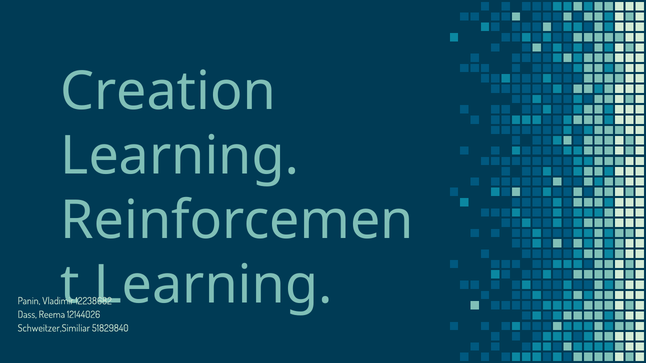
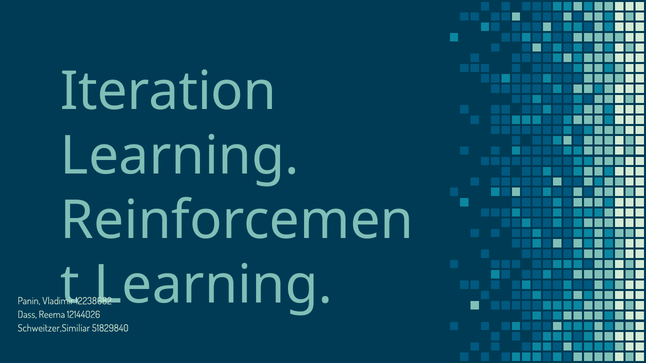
Creation: Creation -> Iteration (168, 92)
